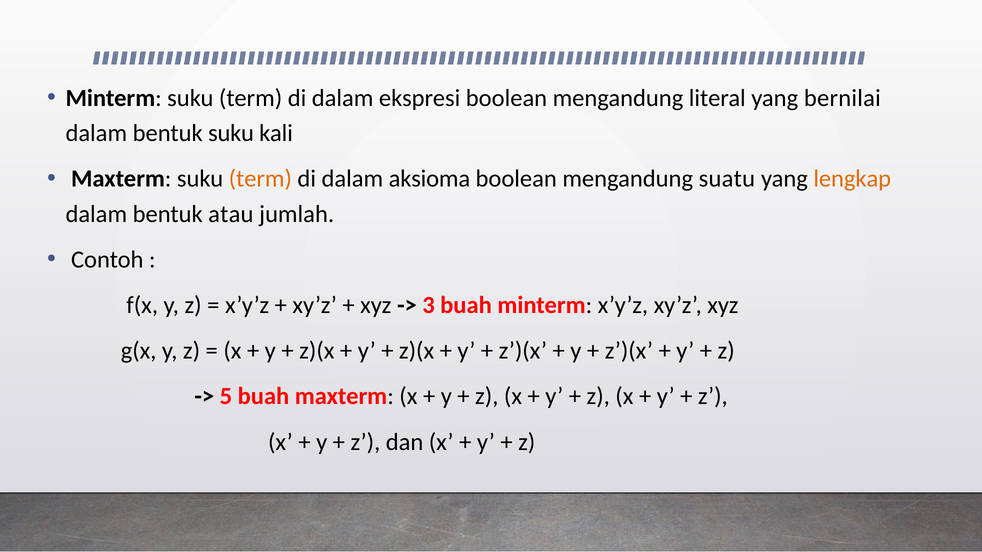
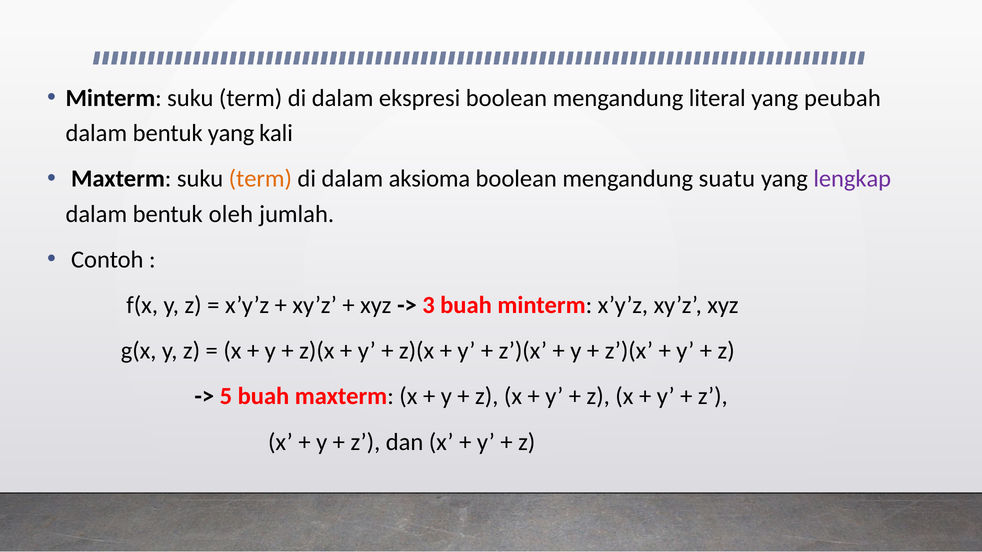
bernilai: bernilai -> peubah (842, 98)
bentuk suku: suku -> yang (231, 133)
lengkap colour: orange -> purple (852, 179)
atau: atau -> oleh (231, 214)
